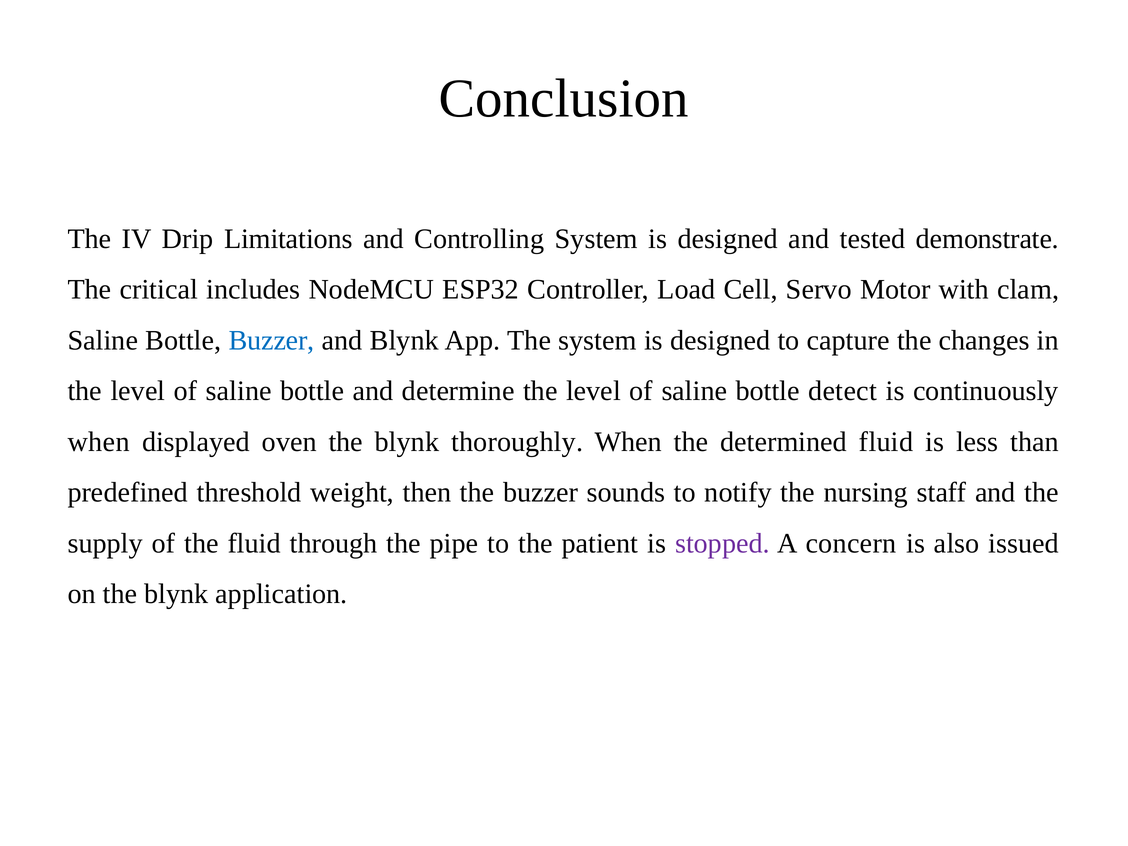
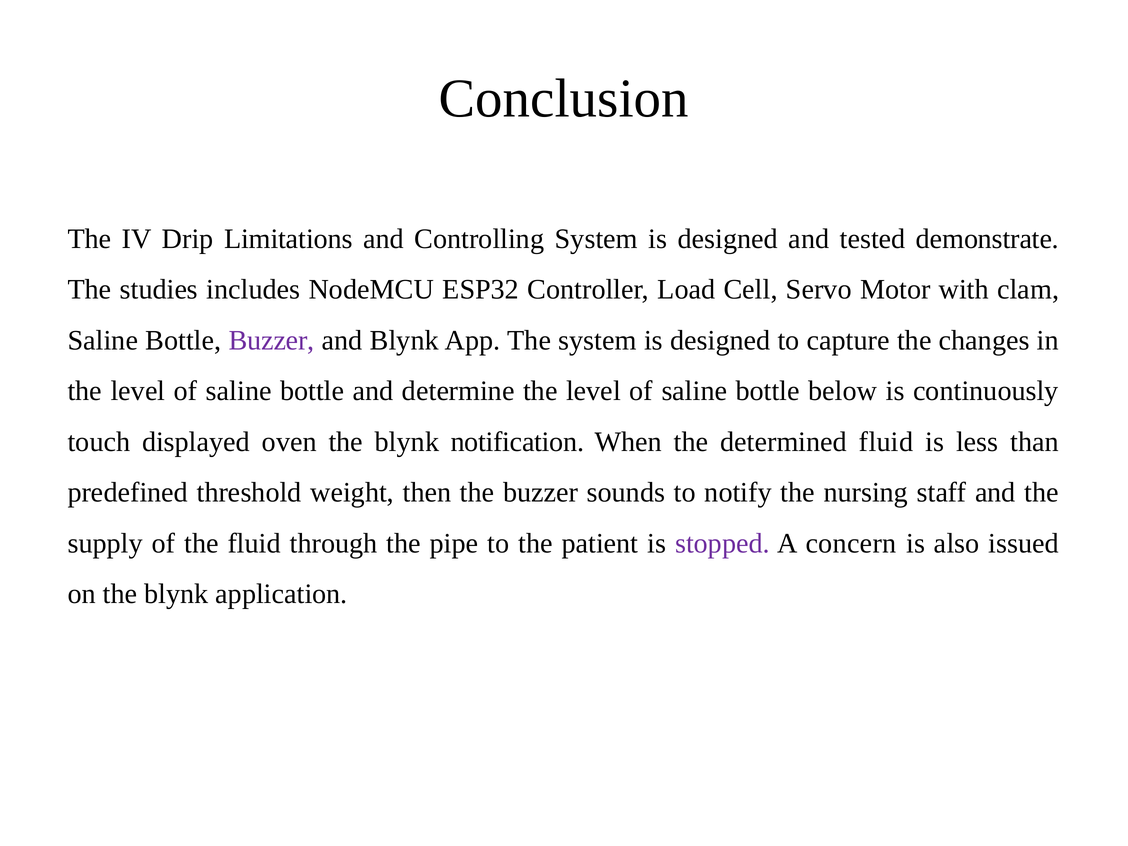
critical: critical -> studies (159, 290)
Buzzer colour: blue -> purple (272, 340)
detect: detect -> below (843, 391)
when: when -> touch (99, 442)
thoroughly: thoroughly -> notification (517, 442)
